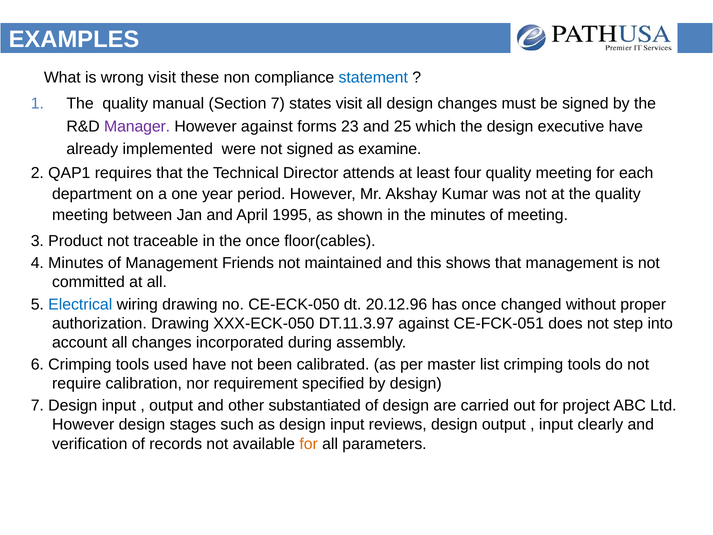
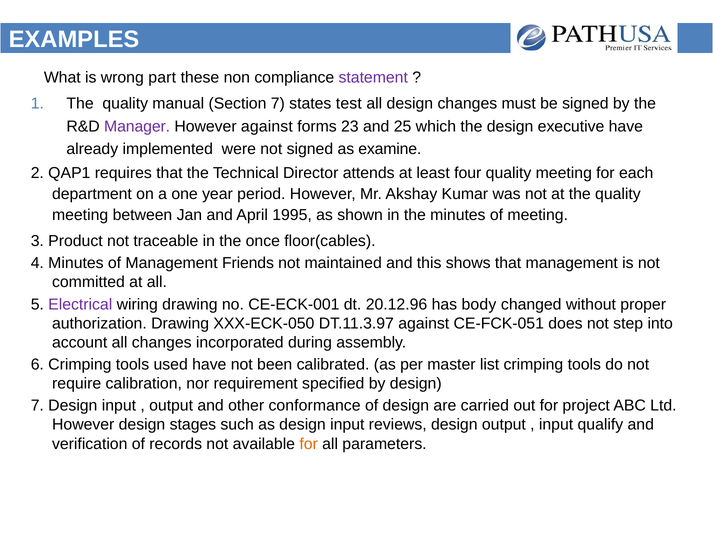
wrong visit: visit -> part (162, 77)
statement colour: blue -> purple (373, 77)
states visit: visit -> test (349, 103)
Electrical colour: blue -> purple (80, 304)
CE-ECK-050: CE-ECK-050 -> CE-ECK-001 (294, 304)
has once: once -> body (479, 304)
substantiated: substantiated -> conformance (315, 406)
clearly: clearly -> qualify (600, 425)
